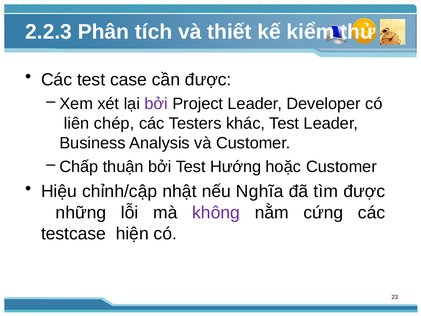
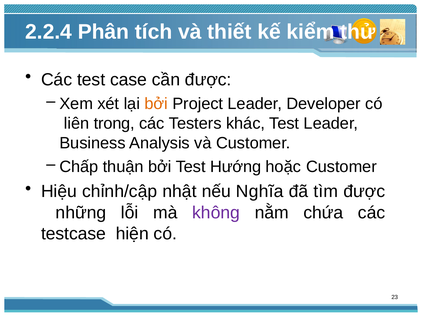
2.2.3: 2.2.3 -> 2.2.4 (49, 32)
bởi colour: purple -> orange (156, 104)
chép: chép -> trong (114, 123)
cứng: cứng -> chứa (323, 212)
